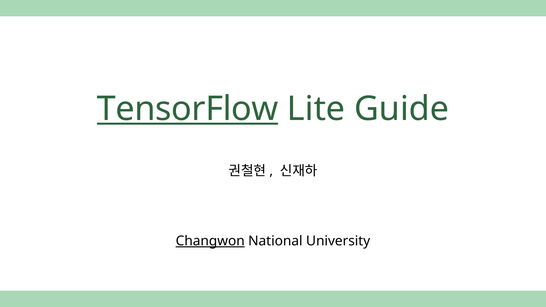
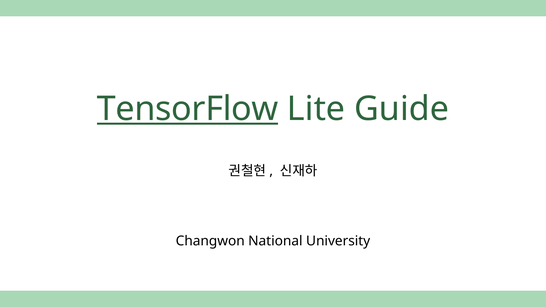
Changwon underline: present -> none (210, 241)
